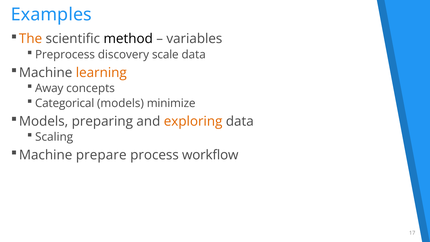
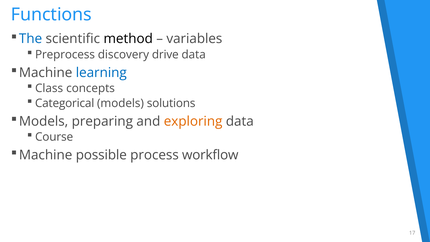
Examples: Examples -> Functions (51, 15)
The colour: orange -> blue (31, 39)
scale: scale -> drive (165, 55)
learning colour: orange -> blue (101, 73)
Away: Away -> Class (49, 88)
minimize: minimize -> solutions (171, 103)
Scaling: Scaling -> Course (54, 137)
prepare: prepare -> possible (101, 155)
